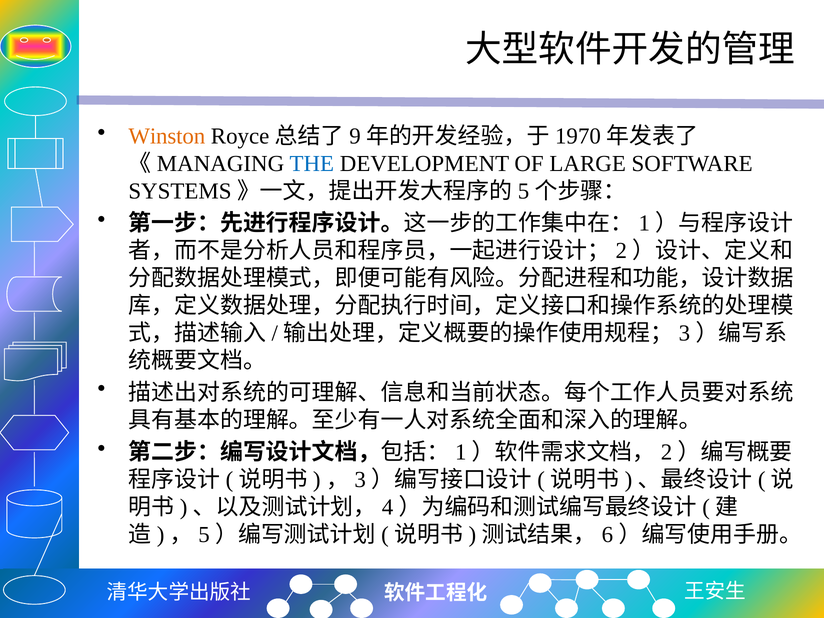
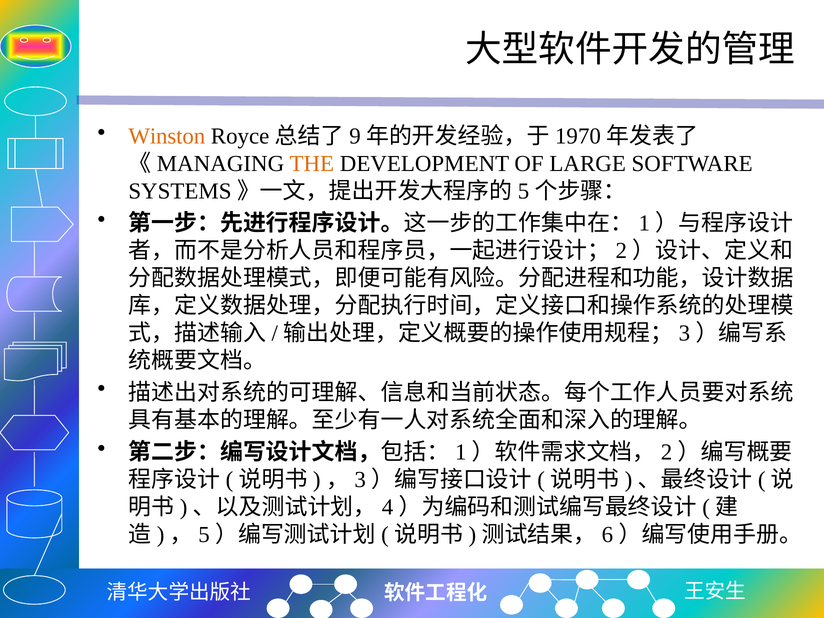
THE colour: blue -> orange (312, 164)
